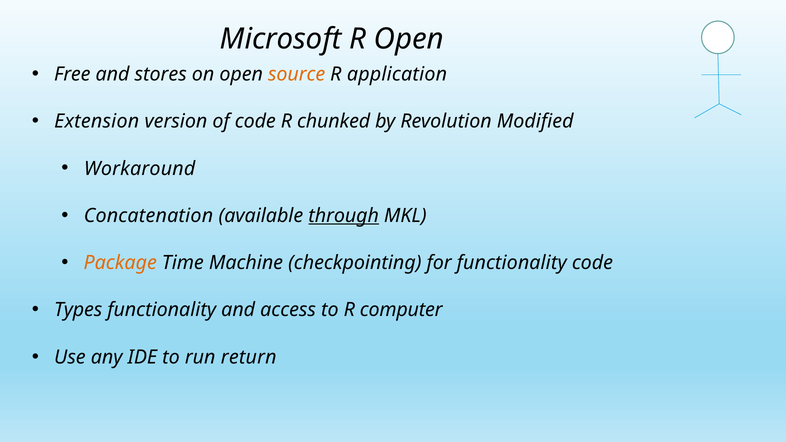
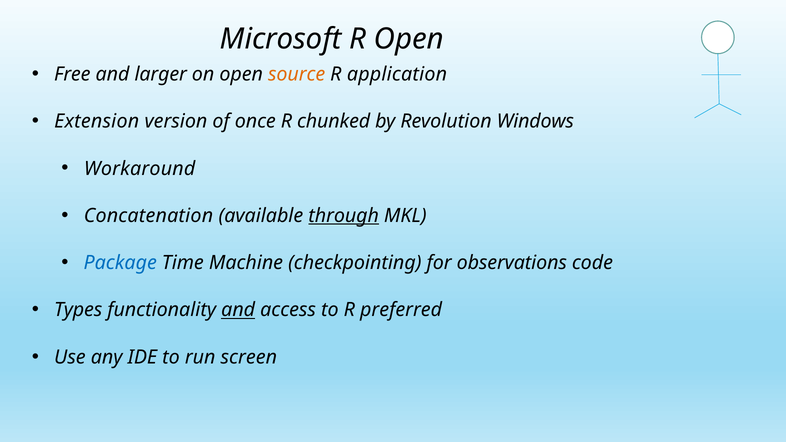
stores: stores -> larger (161, 74)
of code: code -> once (255, 121)
Modified: Modified -> Windows (535, 121)
Package colour: orange -> blue (120, 263)
for functionality: functionality -> observations (512, 263)
and underline: none -> present (238, 310)
computer: computer -> preferred (401, 310)
return: return -> screen (249, 357)
